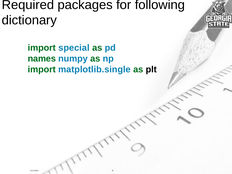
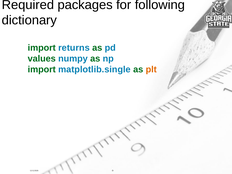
special: special -> returns (74, 48)
names: names -> values (42, 59)
plt colour: black -> orange (151, 69)
